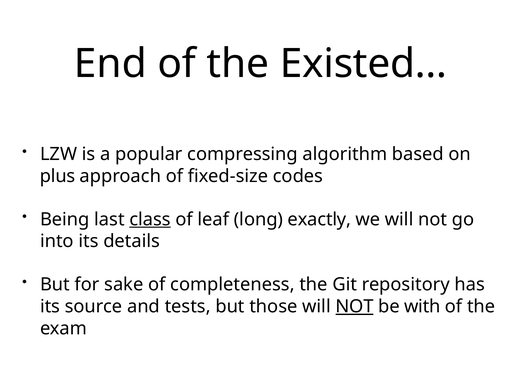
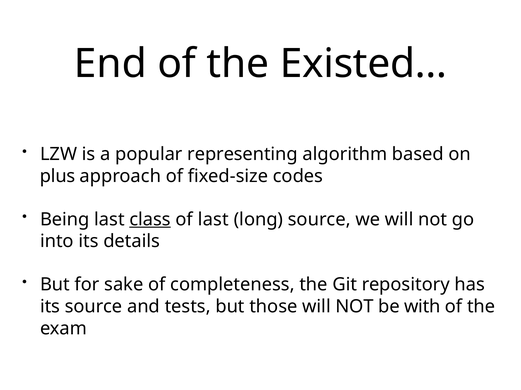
compressing: compressing -> representing (243, 154)
of leaf: leaf -> last (213, 220)
long exactly: exactly -> source (319, 220)
NOT underline: present -> none (355, 307)
